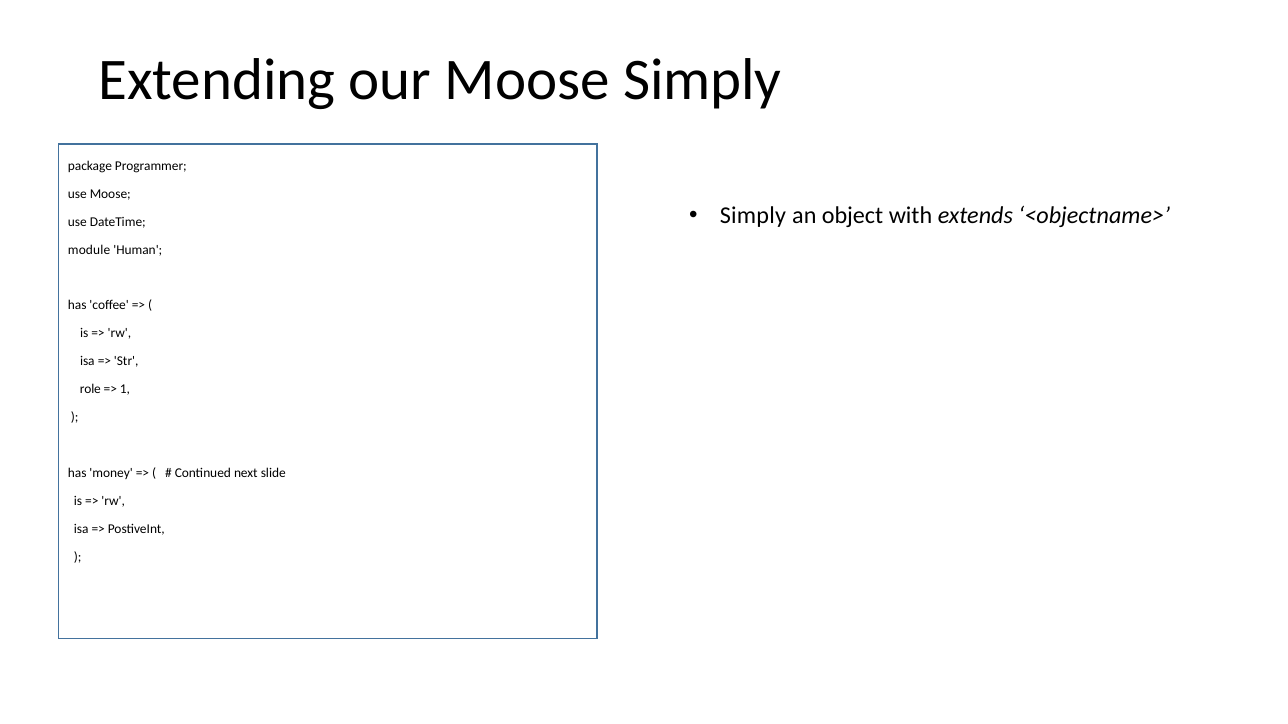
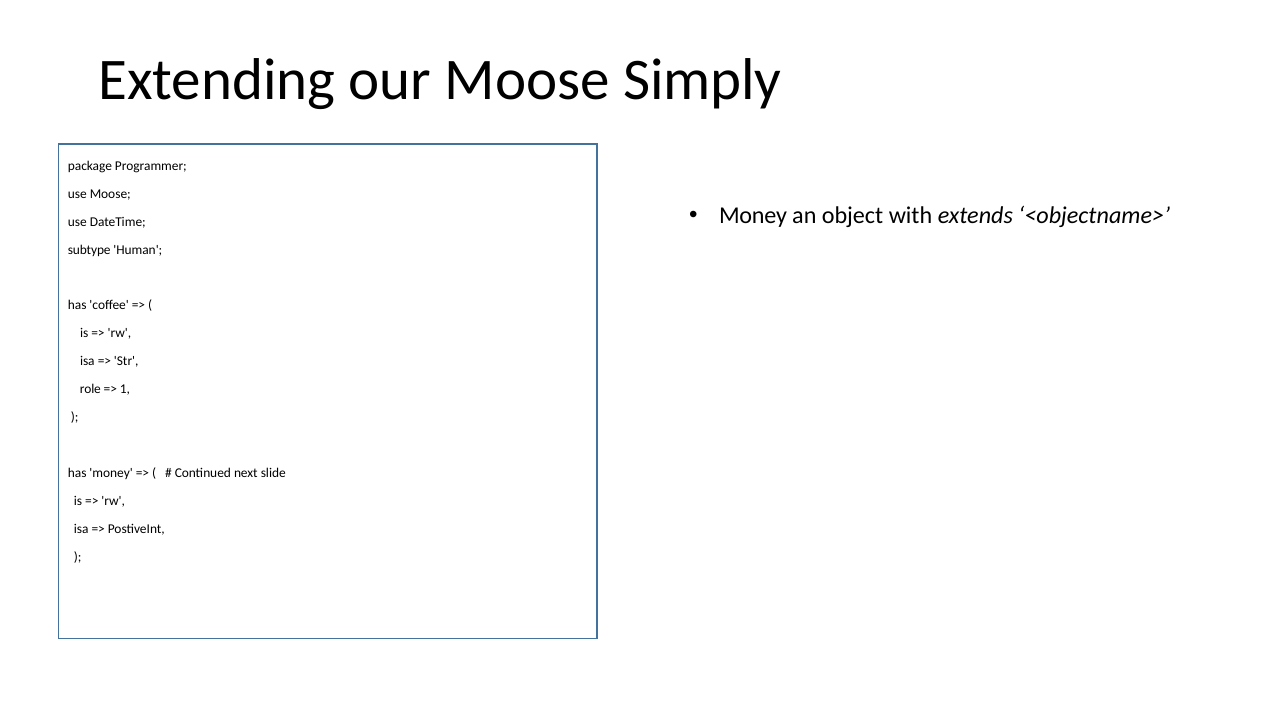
Simply: Simply -> Money (753, 216)
module: module -> subtype (89, 250)
